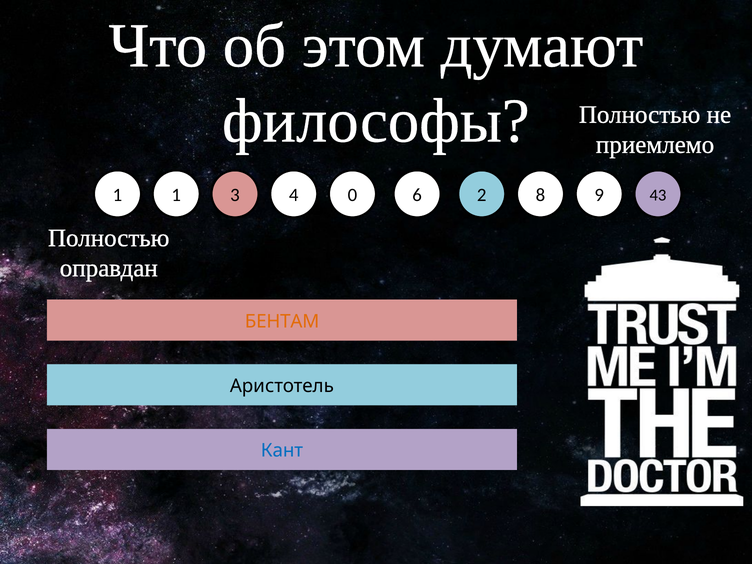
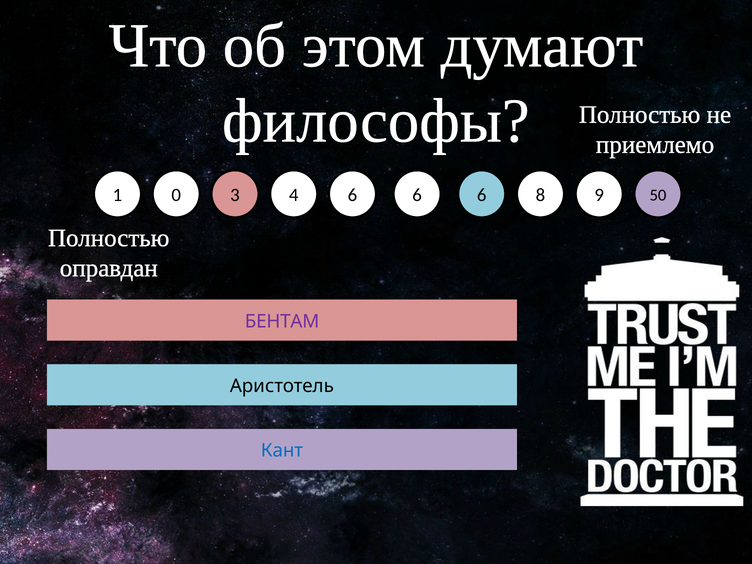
1 1: 1 -> 0 (176, 195)
4 0: 0 -> 6 (352, 195)
2: 2 -> 6 (482, 195)
43: 43 -> 50 (658, 195)
БЕНТАМ colour: orange -> purple (282, 321)
